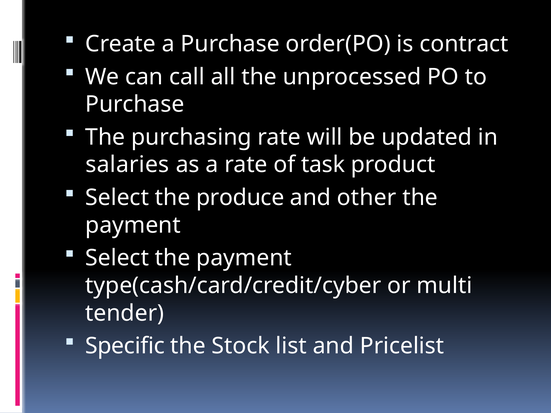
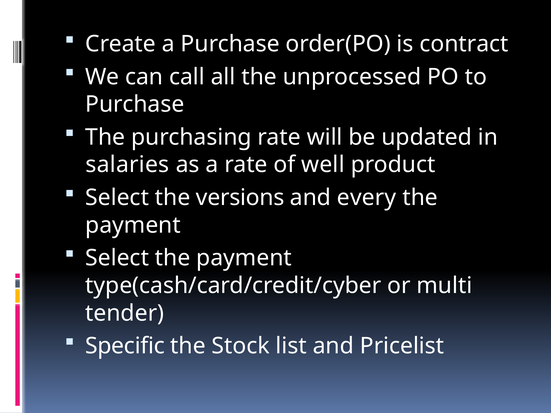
task: task -> well (323, 165)
produce: produce -> versions (240, 198)
other: other -> every (367, 198)
